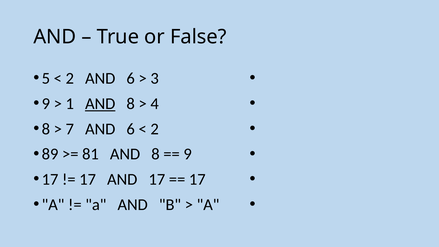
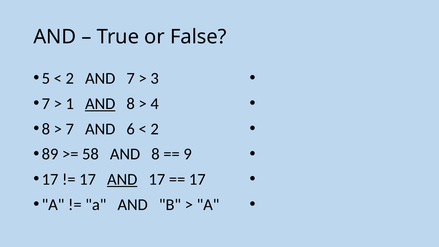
2 AND 6: 6 -> 7 (131, 78)
9: 9 -> 7 (46, 104)
81: 81 -> 58 (90, 154)
AND underline: none -> present (122, 179)
